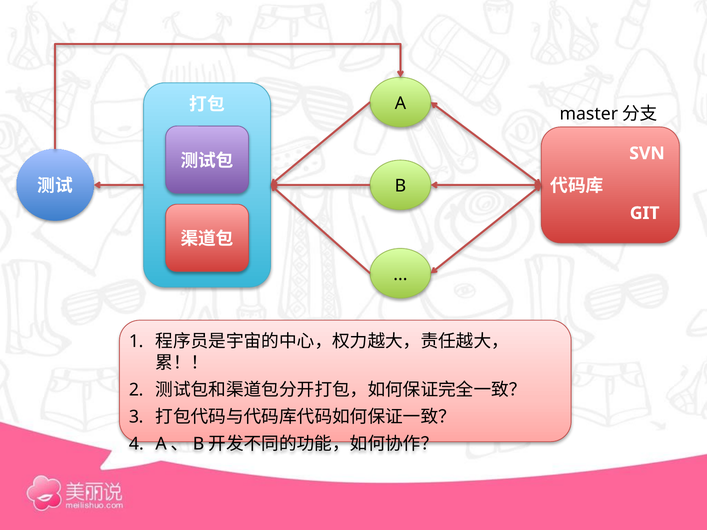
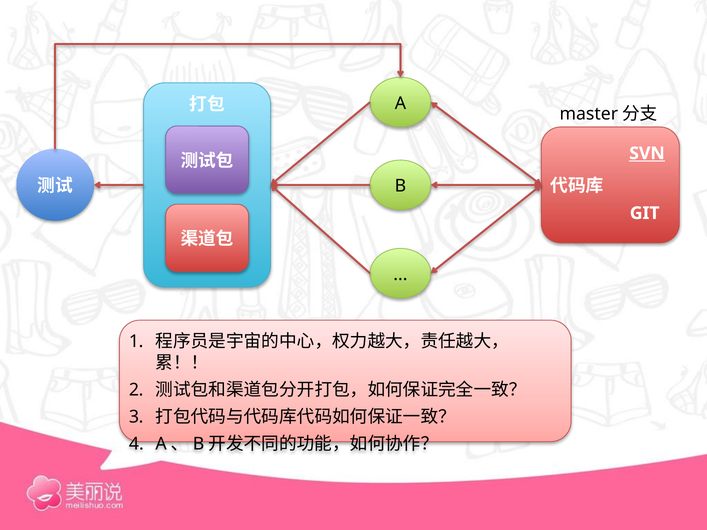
SVN underline: none -> present (647, 153)
